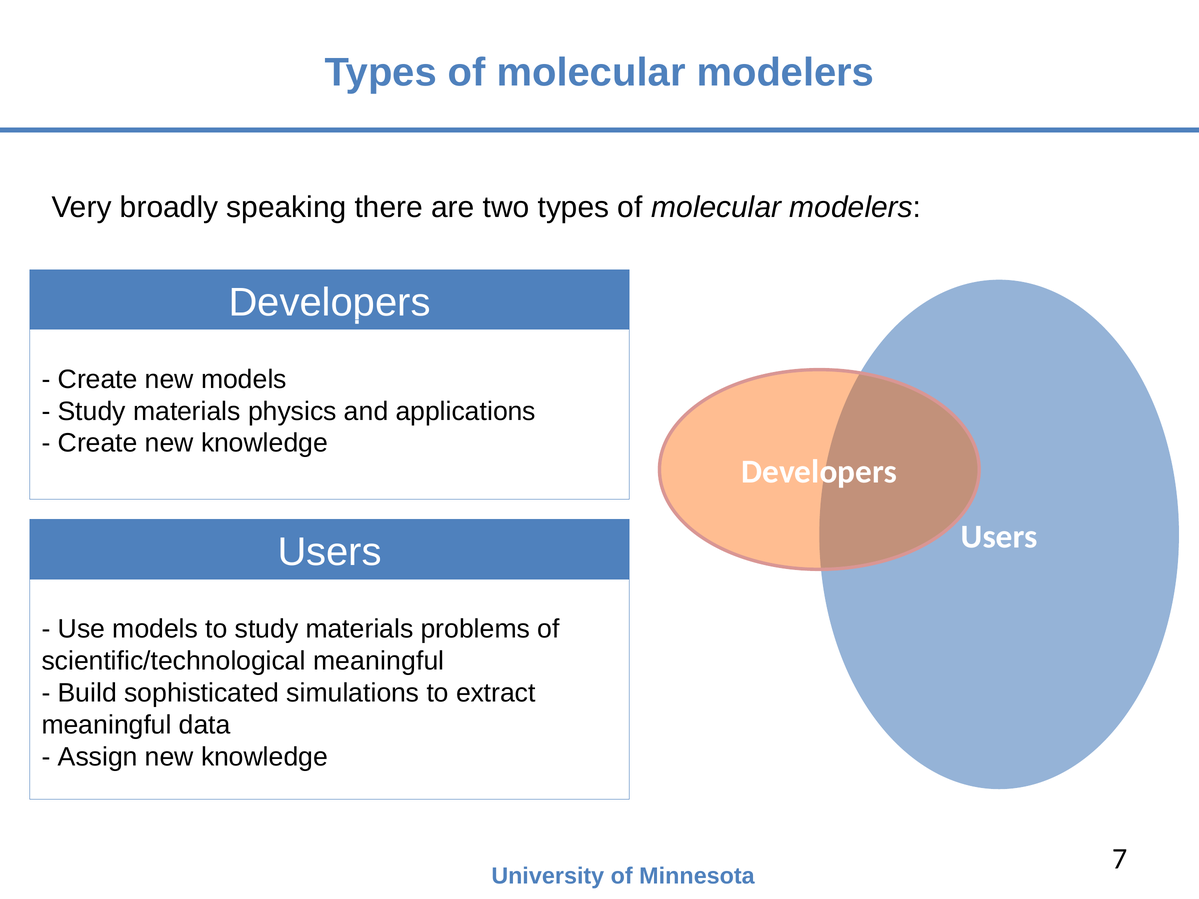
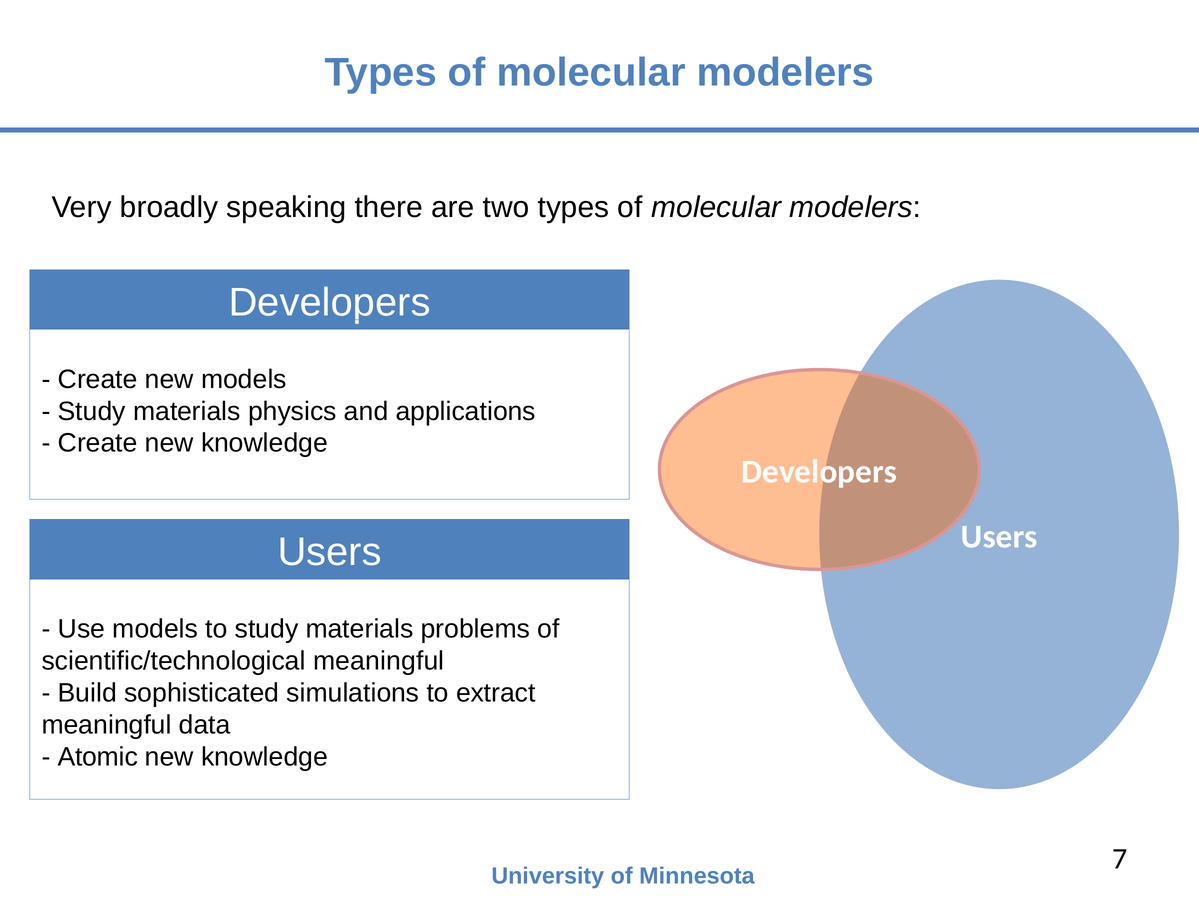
Assign: Assign -> Atomic (98, 757)
